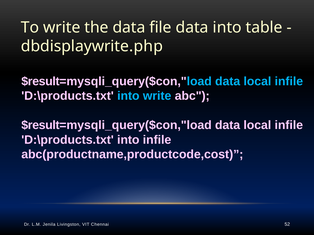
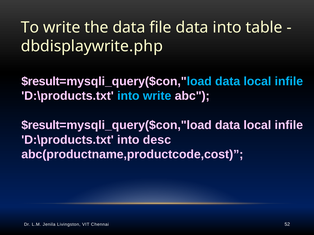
into infile: infile -> desc (157, 140)
